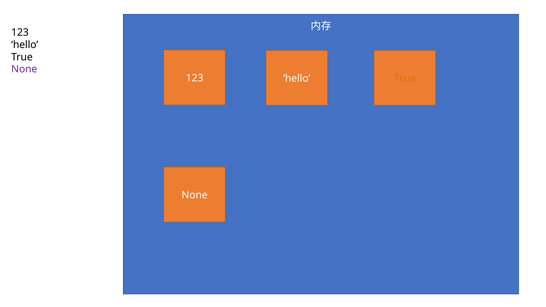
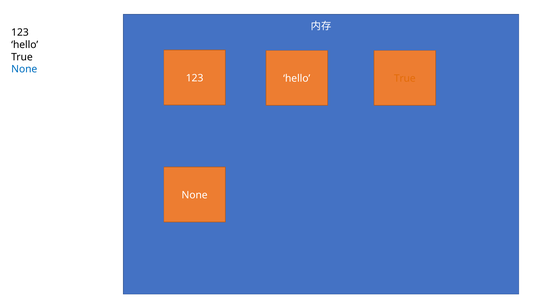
None colour: purple -> blue (24, 69)
